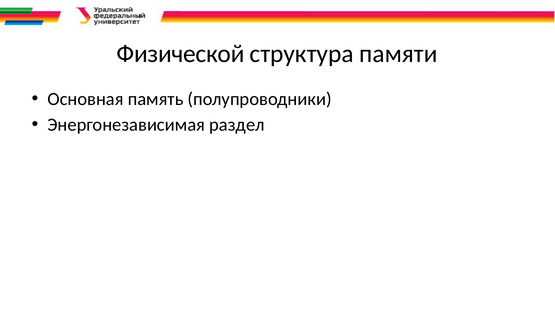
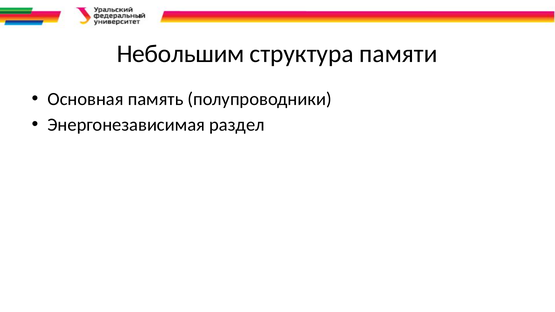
Физической: Физической -> Небольшим (181, 54)
